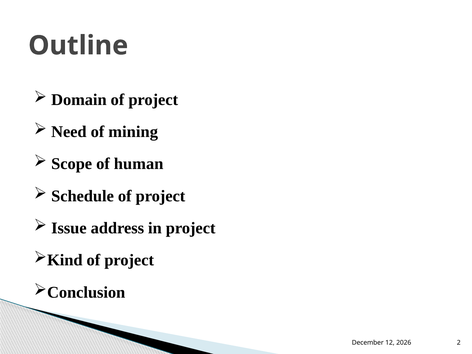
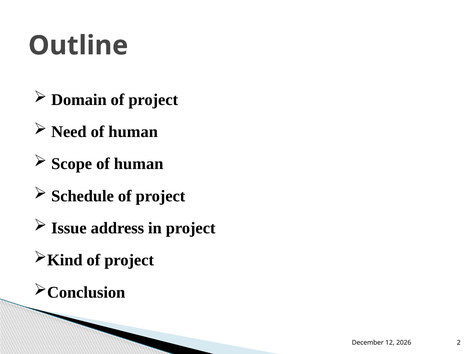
Need of mining: mining -> human (133, 132)
